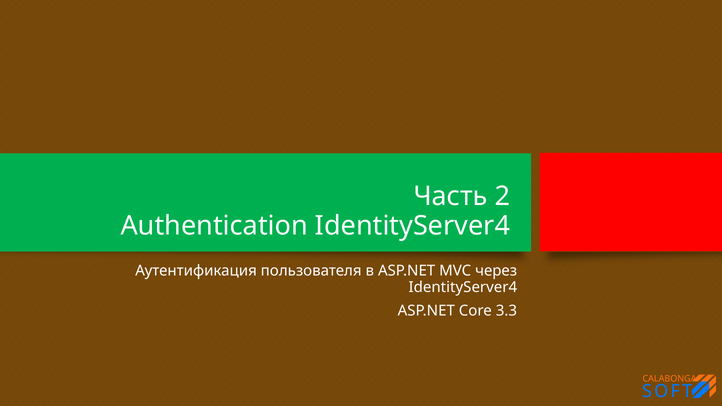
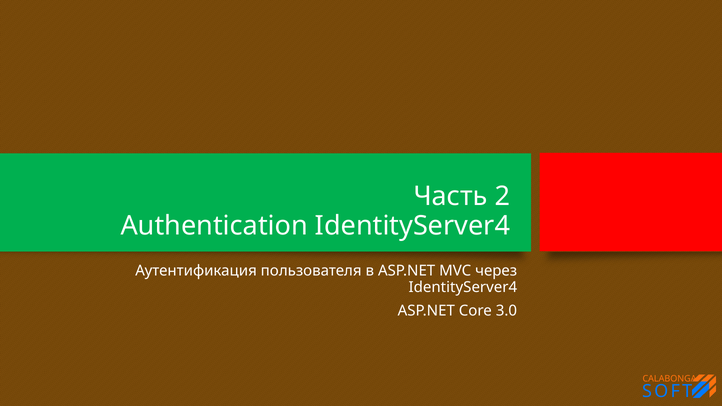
3.3: 3.3 -> 3.0 (506, 311)
